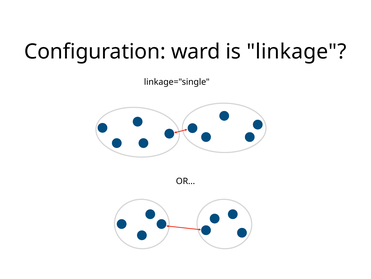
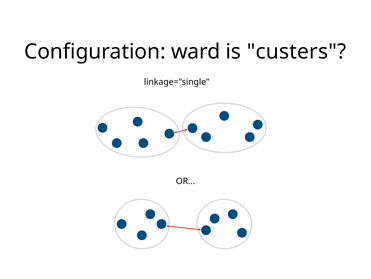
linkage: linkage -> custers (297, 52)
